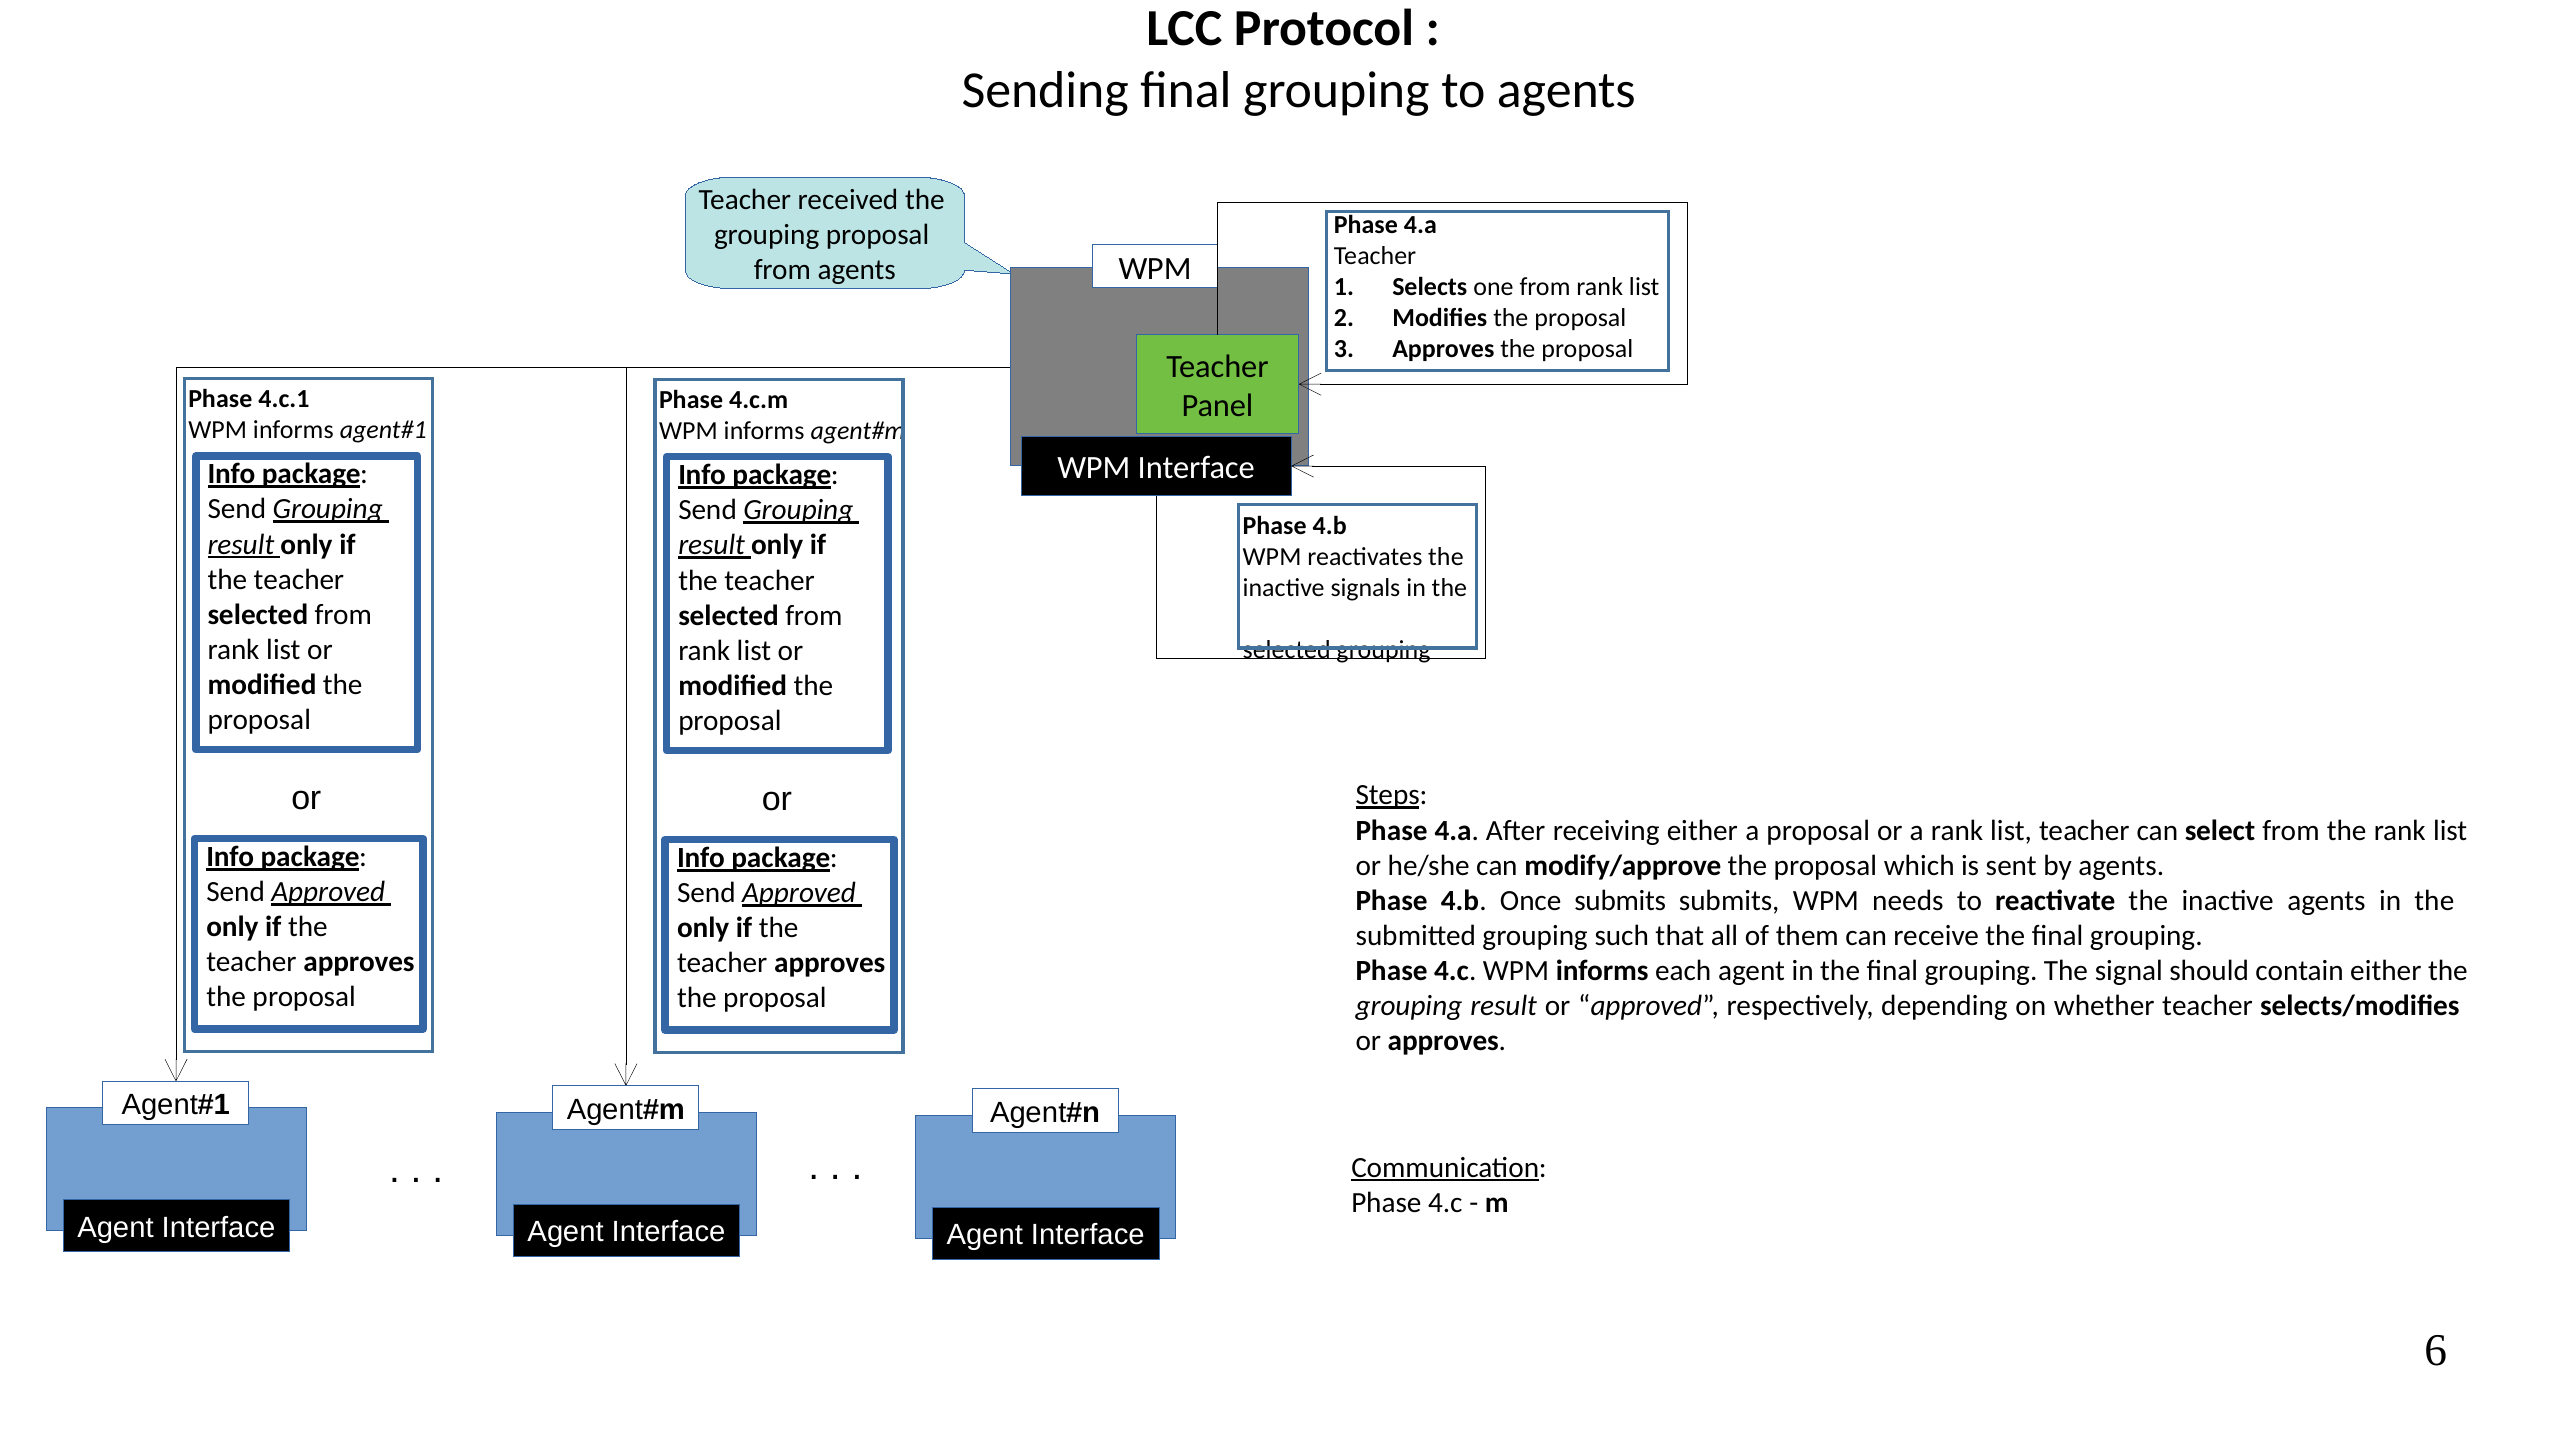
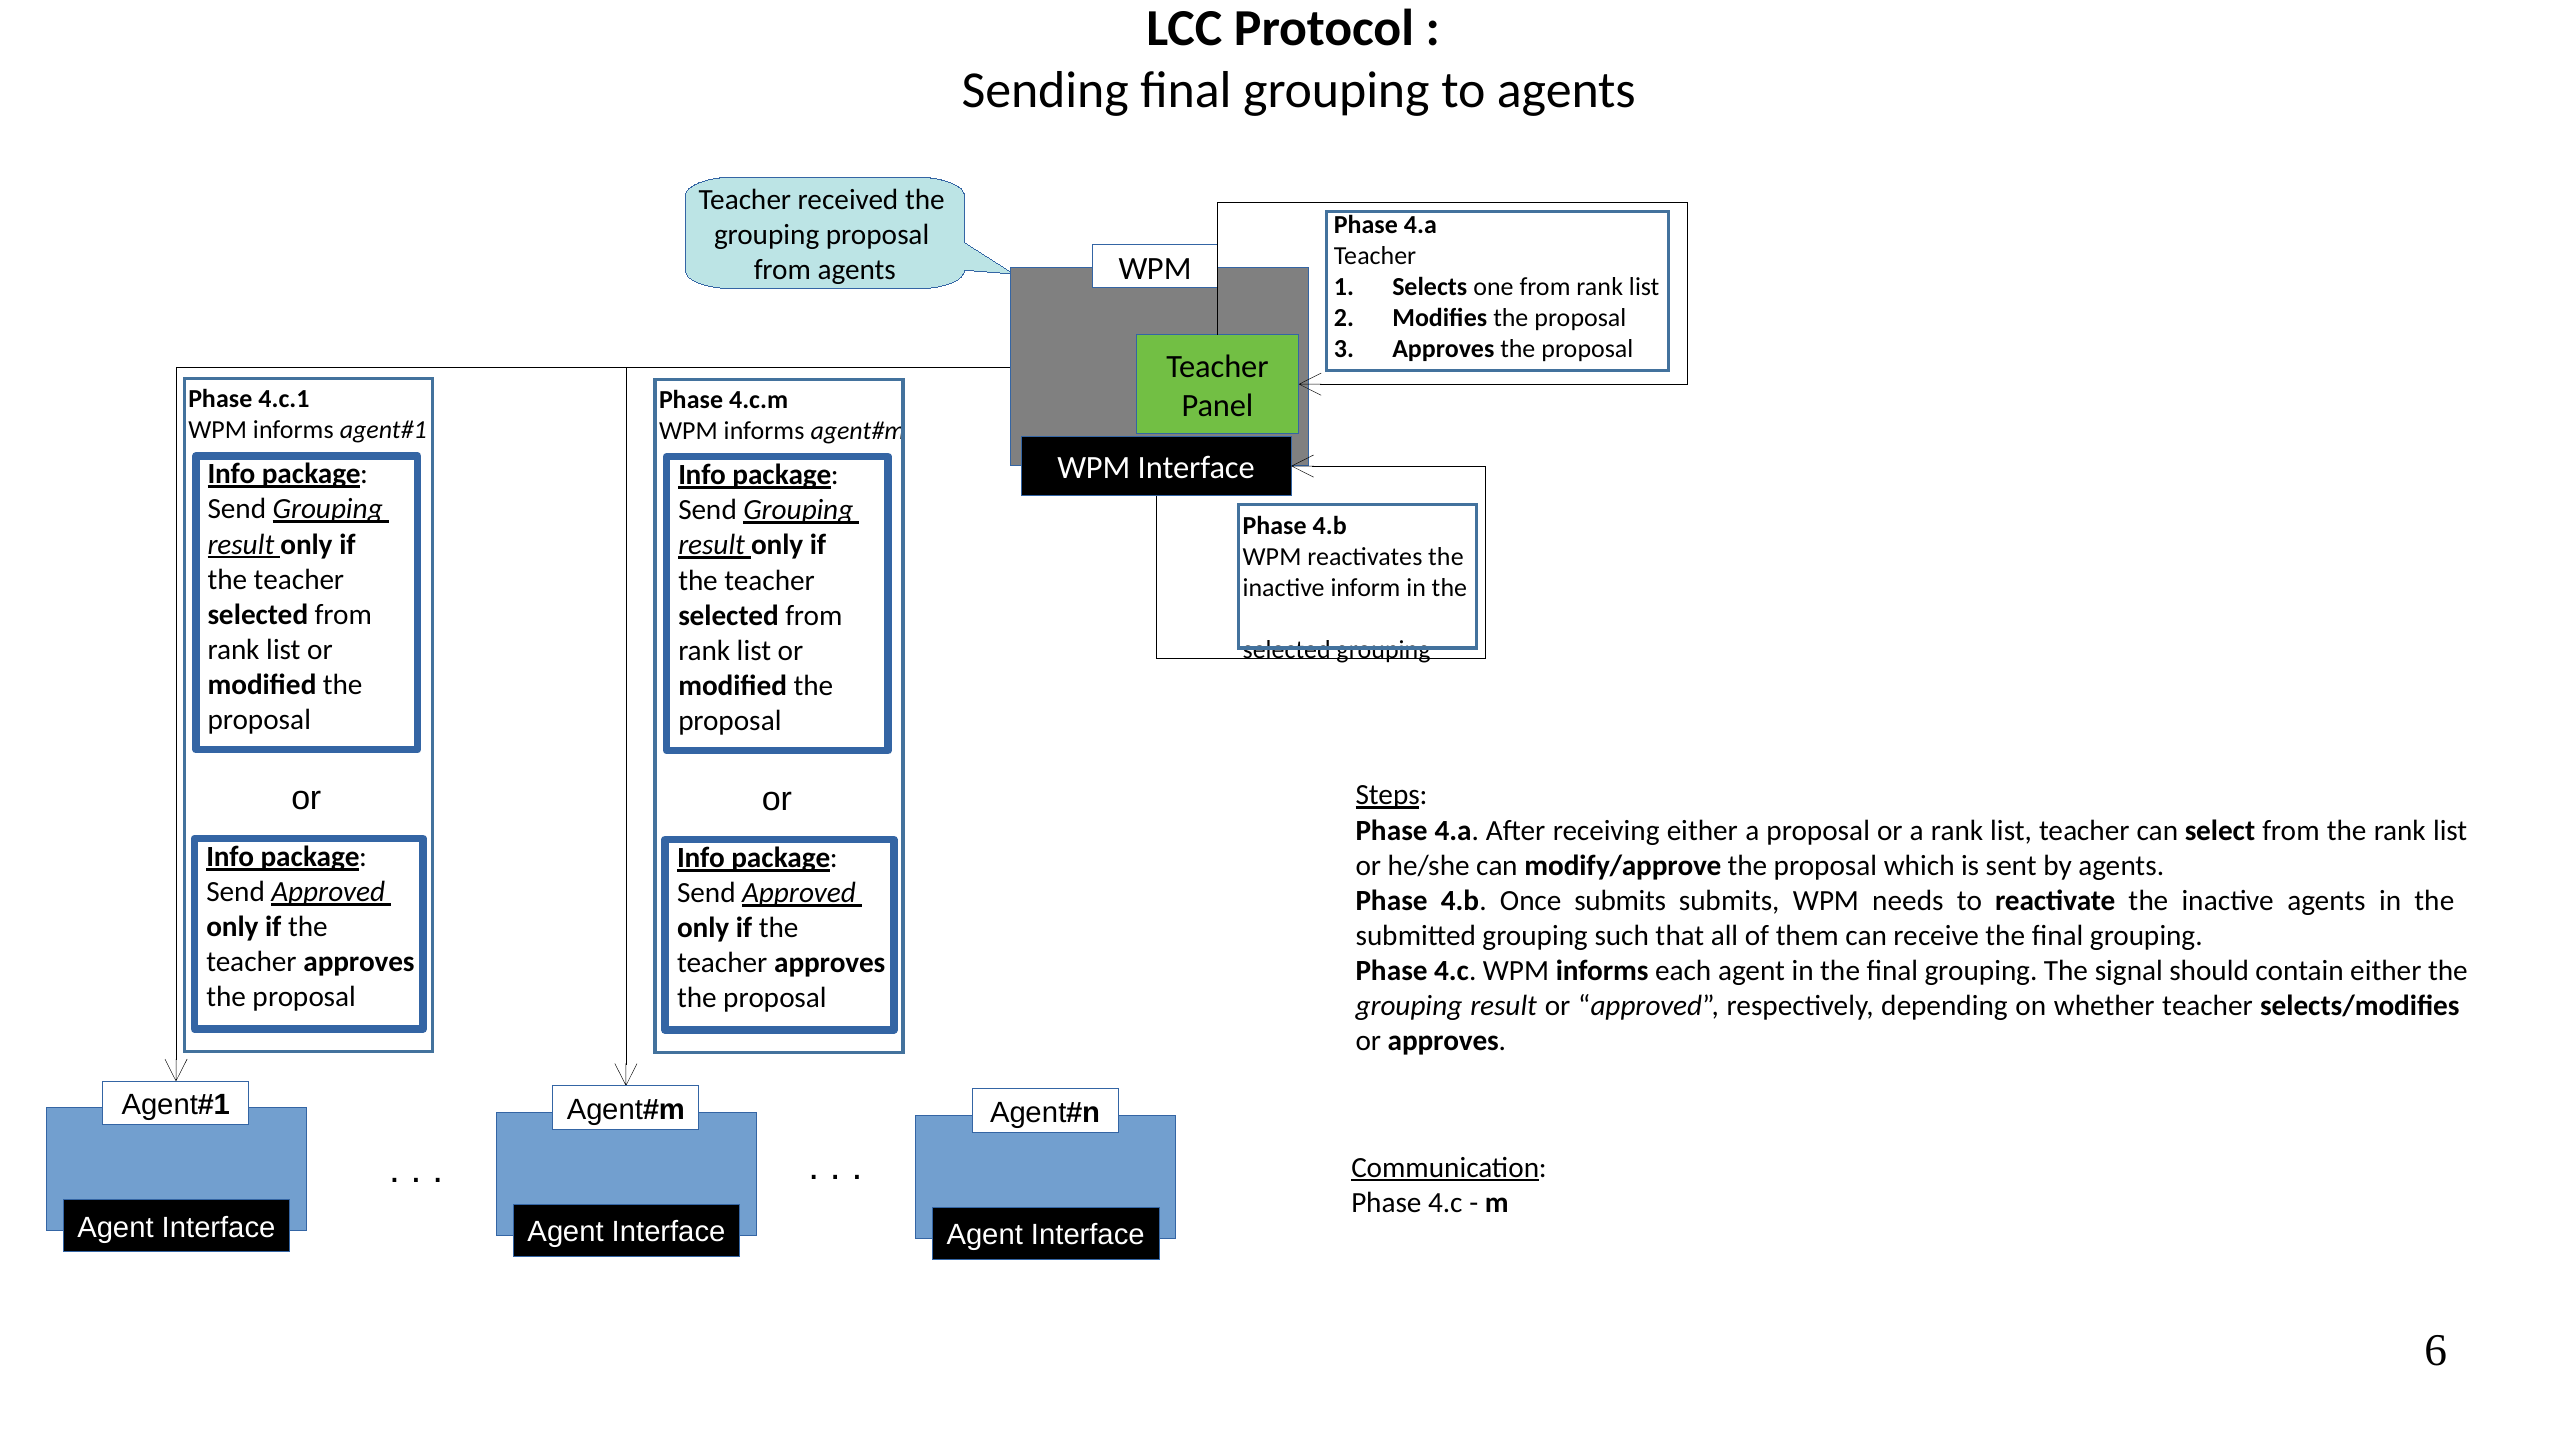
signals: signals -> inform (1366, 588)
